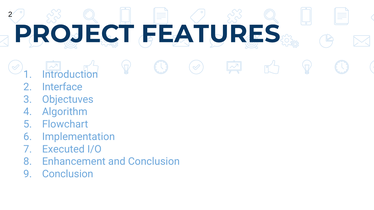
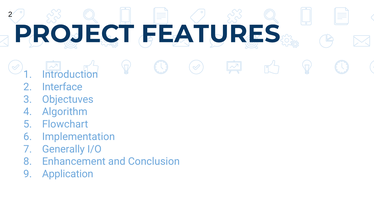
Executed: Executed -> Generally (63, 149)
Conclusion: Conclusion -> Application (68, 174)
